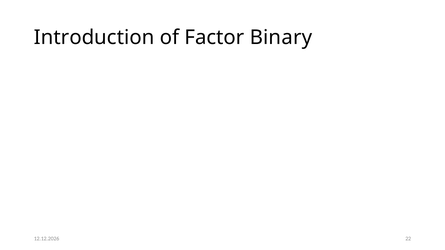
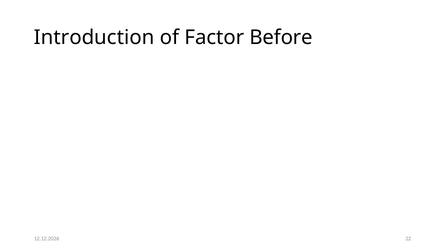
Binary: Binary -> Before (281, 37)
